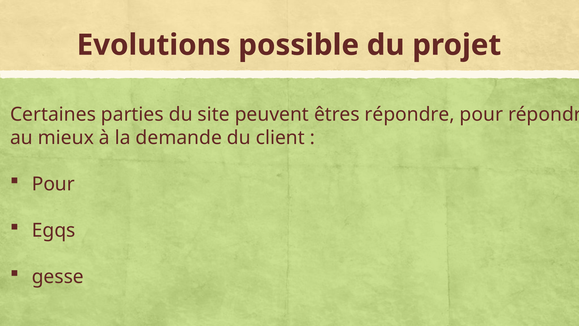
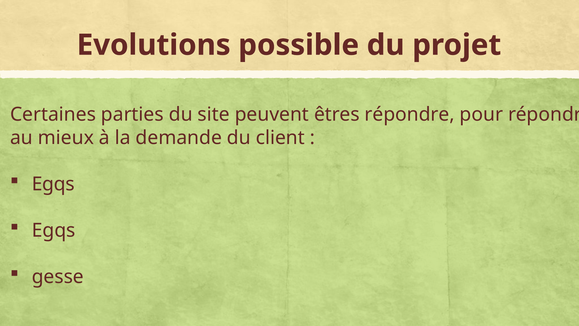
Pour: Pour -> Egqs (53, 184)
